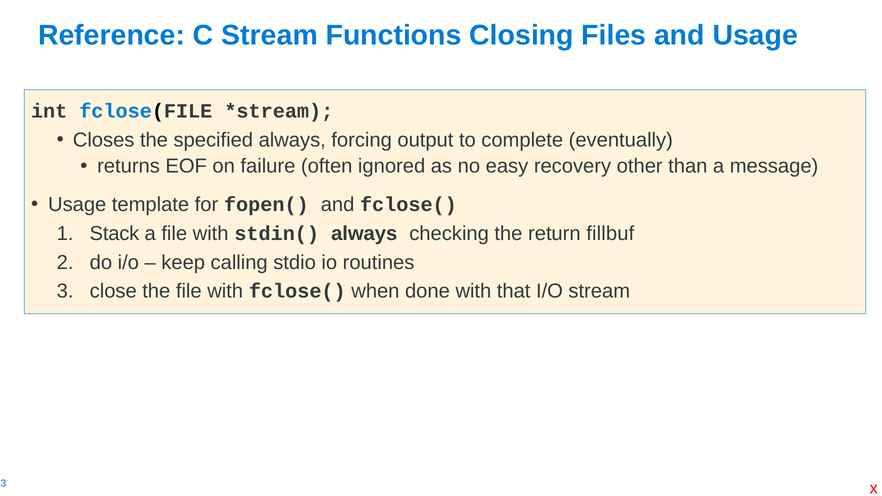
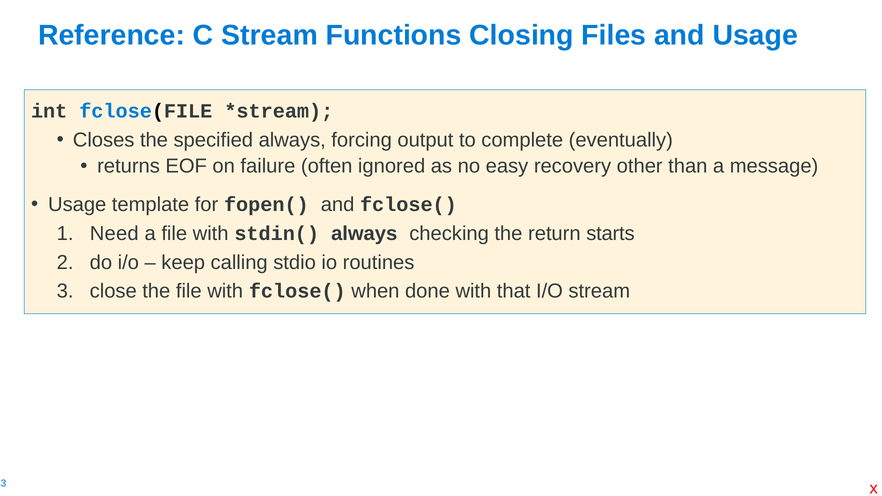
Stack: Stack -> Need (114, 234)
fillbuf: fillbuf -> starts (610, 234)
